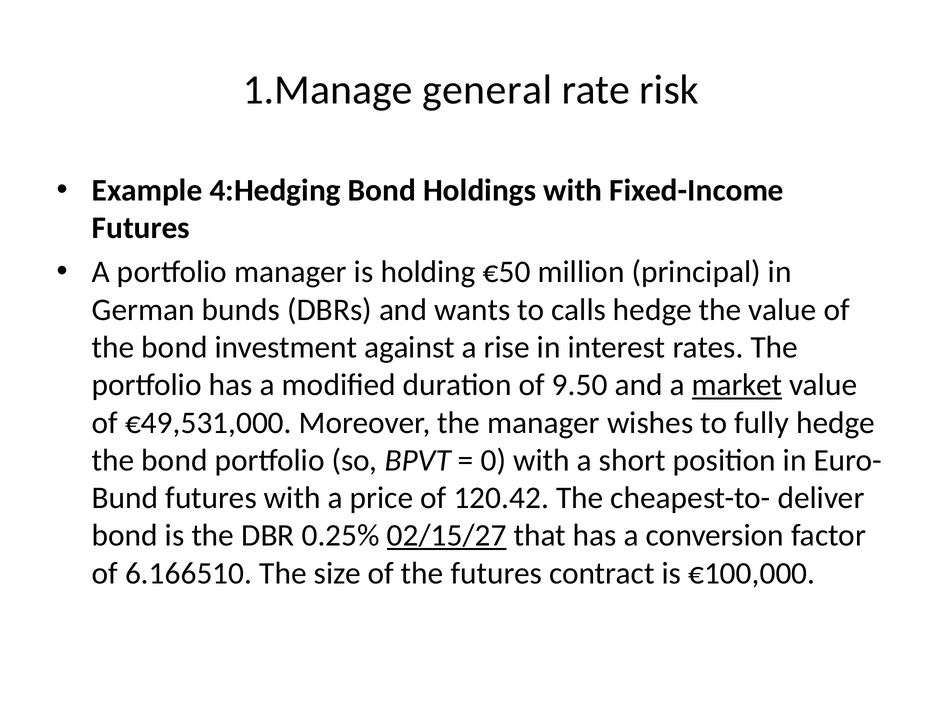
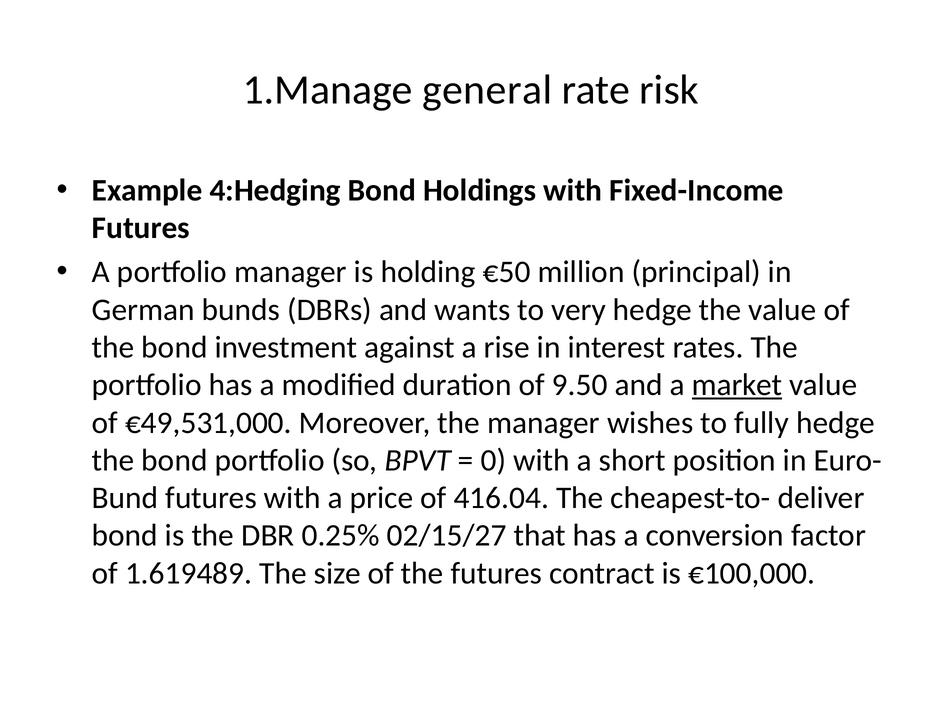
calls: calls -> very (579, 310)
120.42: 120.42 -> 416.04 (501, 498)
02/15/27 underline: present -> none (447, 536)
6.166510: 6.166510 -> 1.619489 (189, 574)
